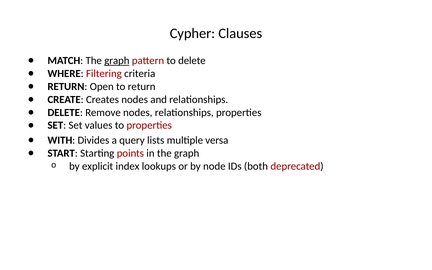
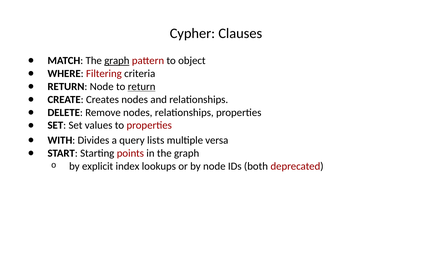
to delete: delete -> object (192, 61)
RETURN Open: Open -> Node (102, 87)
return underline: none -> present (142, 87)
